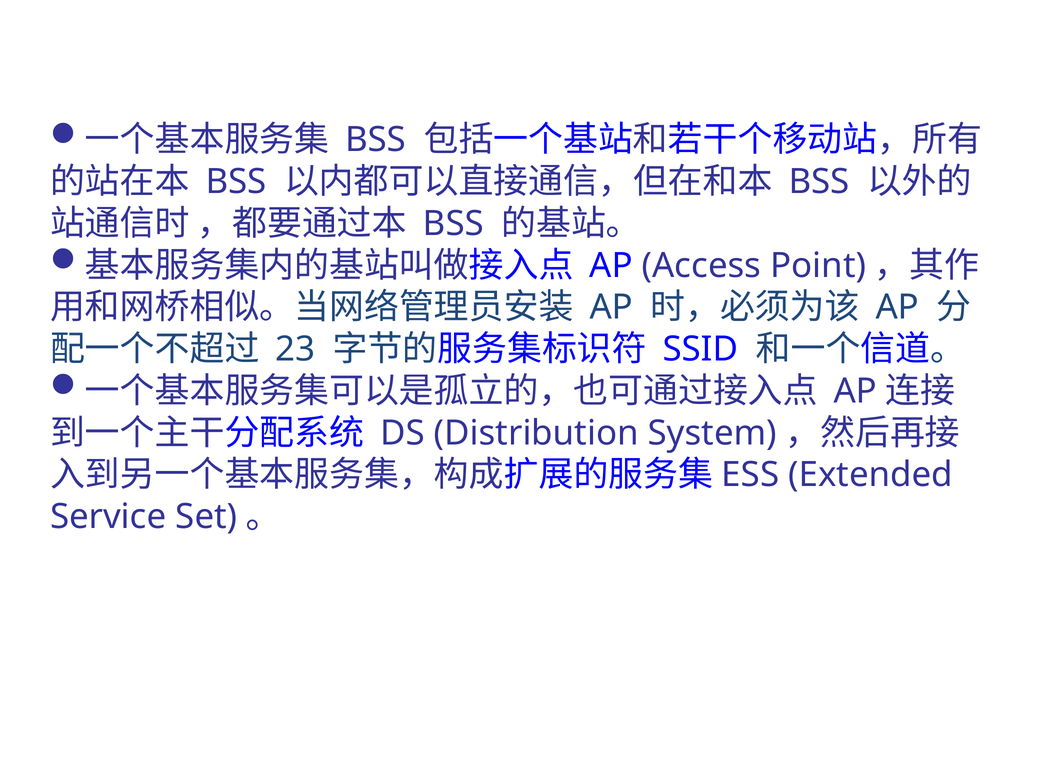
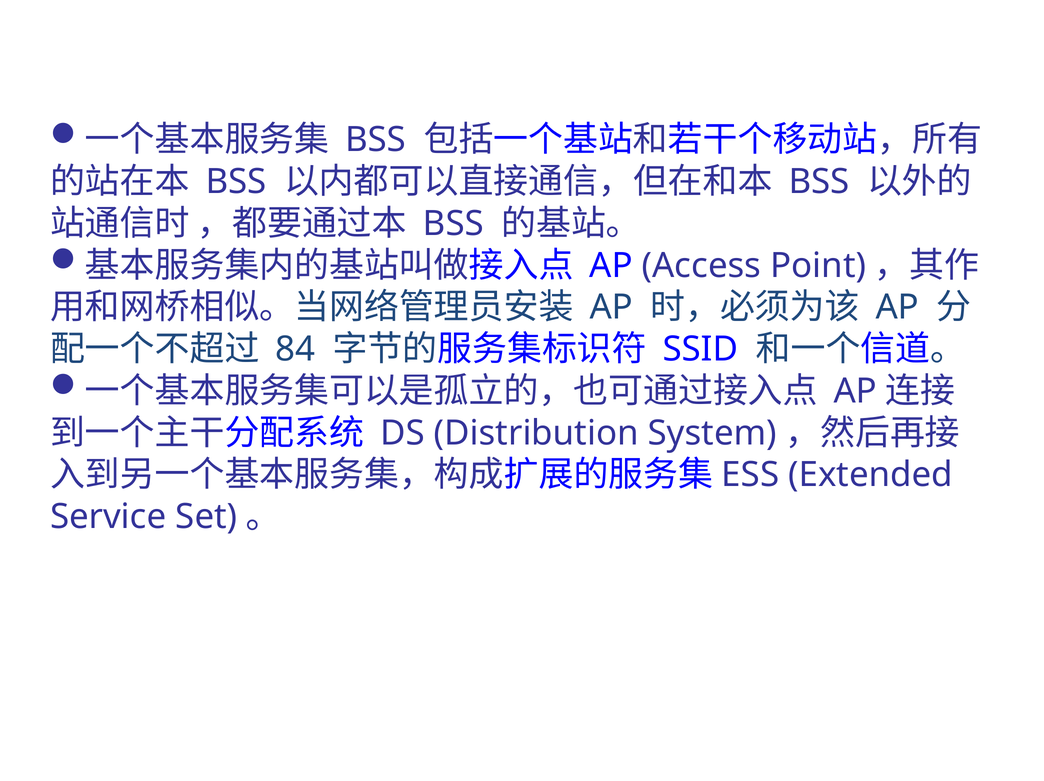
23: 23 -> 84 (295, 349)
